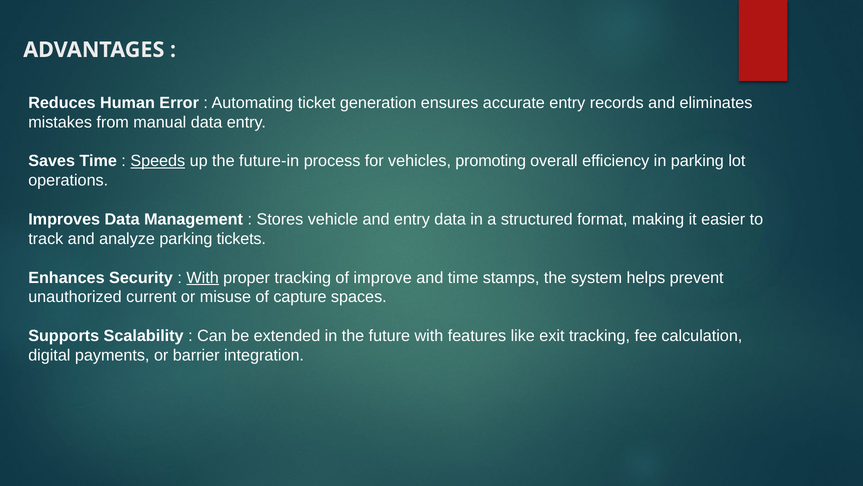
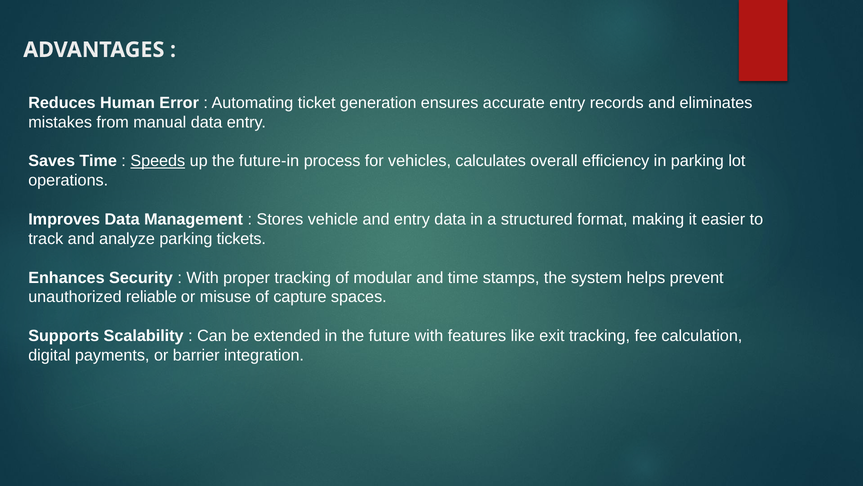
promoting: promoting -> calculates (491, 161)
With underline: present -> none (203, 277)
improve: improve -> modular (383, 277)
current: current -> reliable (151, 297)
